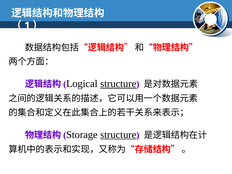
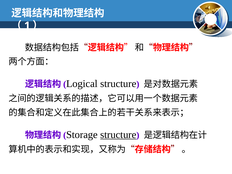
structure underline: present -> none (118, 84)
